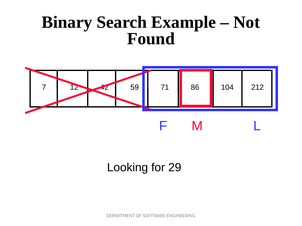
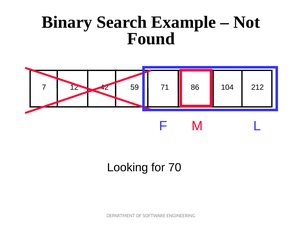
29: 29 -> 70 (175, 168)
